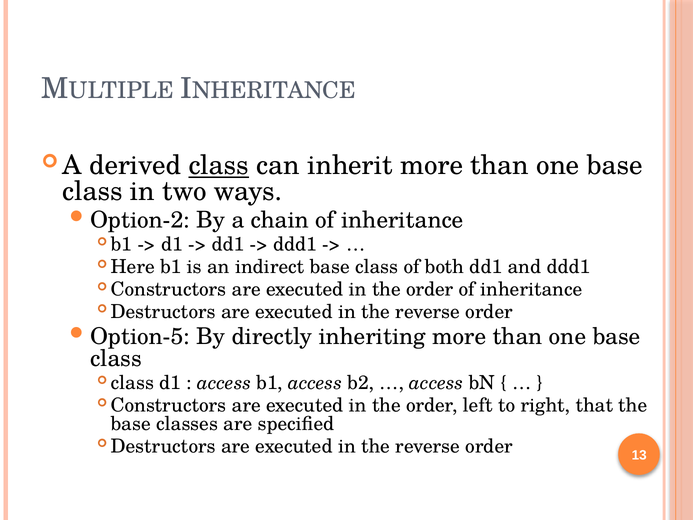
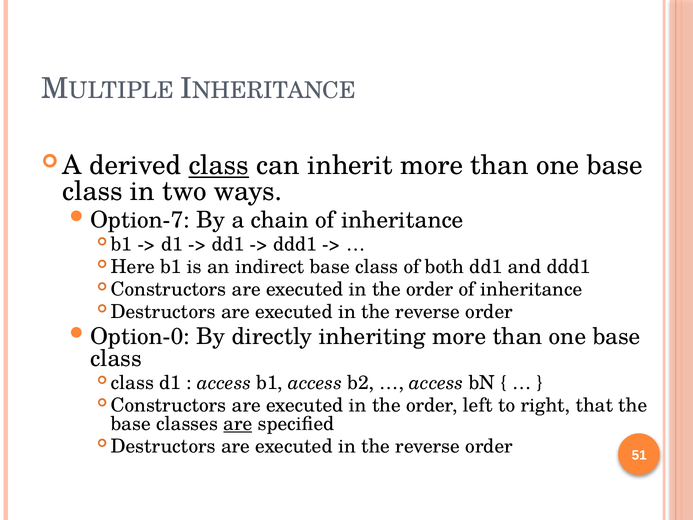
Option-2: Option-2 -> Option-7 (140, 220)
Option-5: Option-5 -> Option-0 (140, 336)
are underline: none -> present (238, 424)
13: 13 -> 51 (639, 455)
